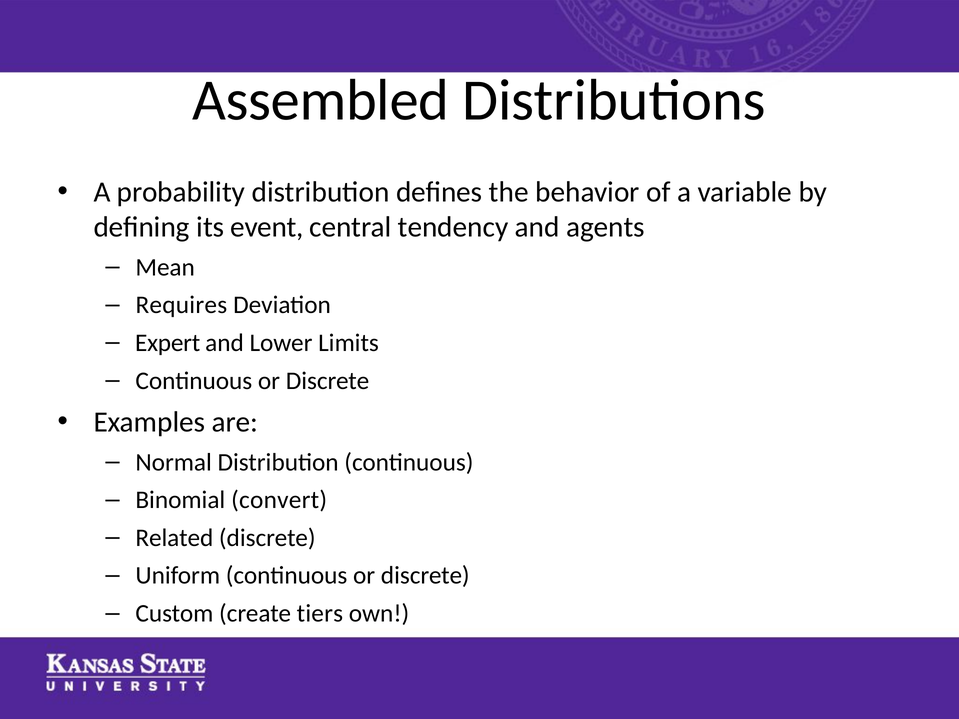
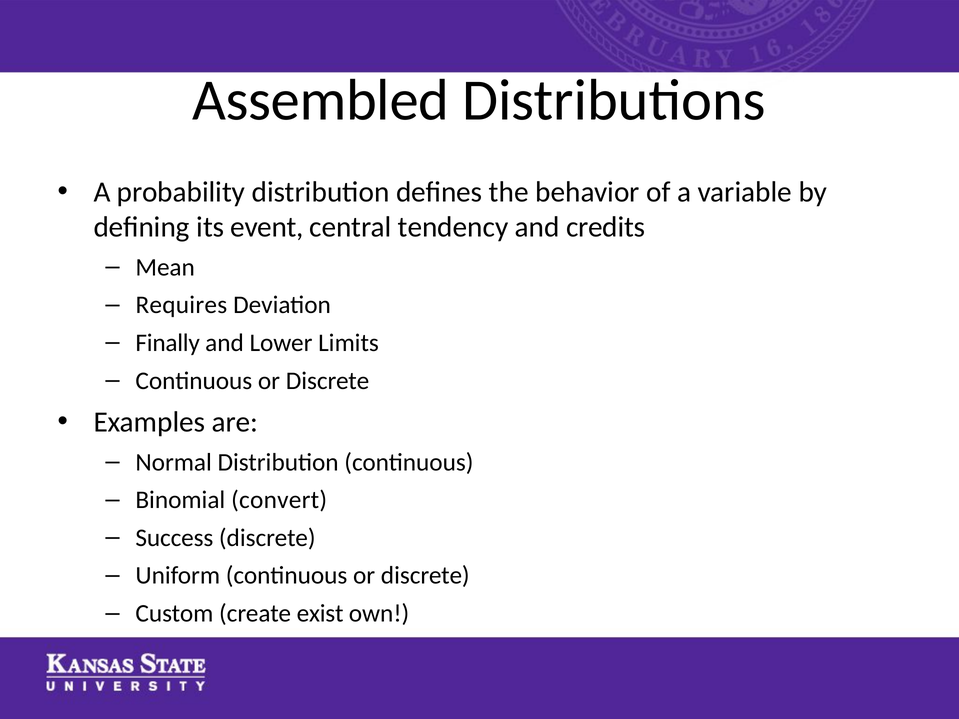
agents: agents -> credits (606, 227)
Expert: Expert -> Finally (168, 343)
Related: Related -> Success (174, 538)
tiers: tiers -> exist (320, 614)
